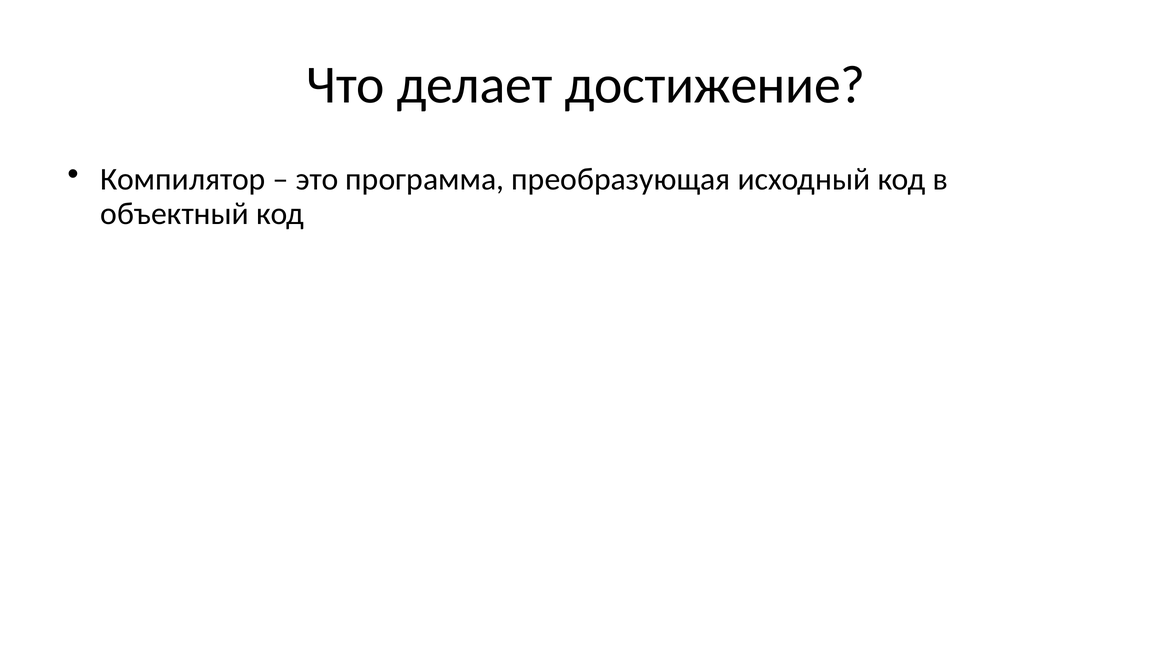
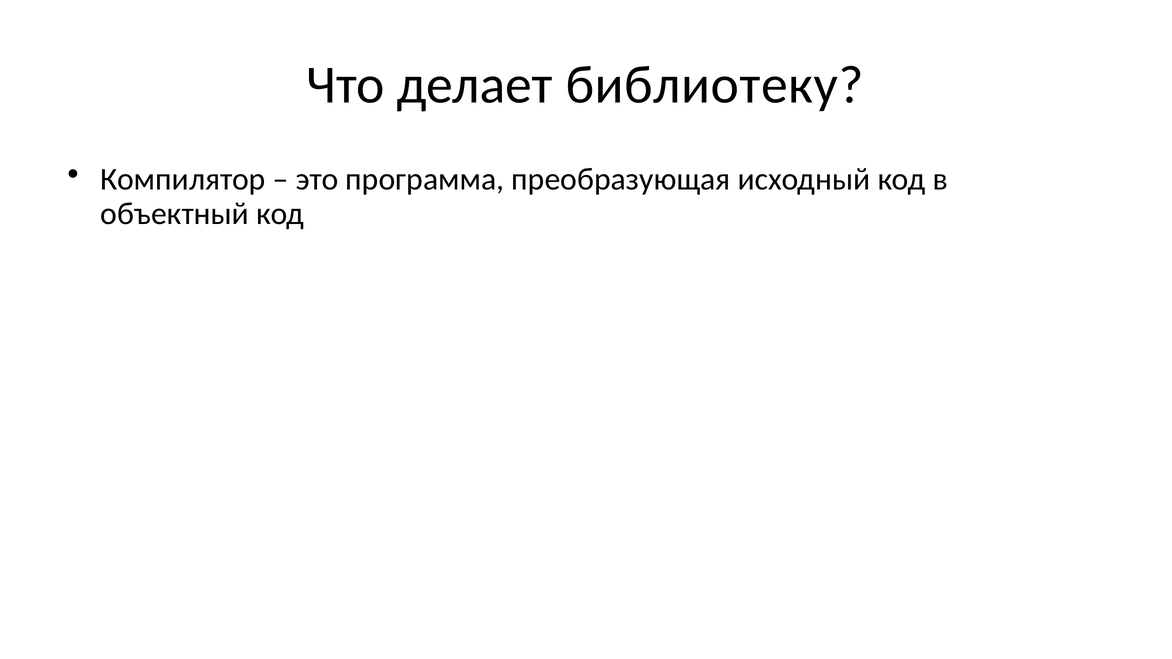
достижение: достижение -> библиотеку (715, 85)
